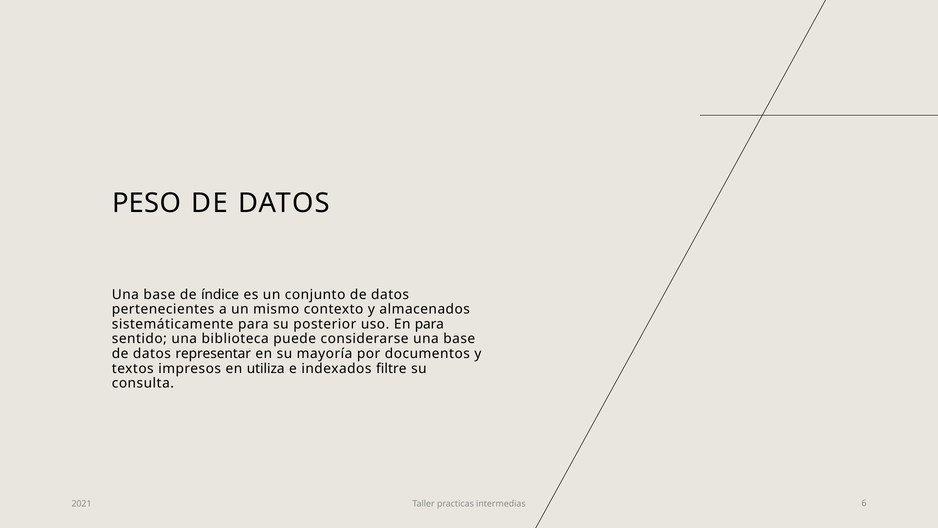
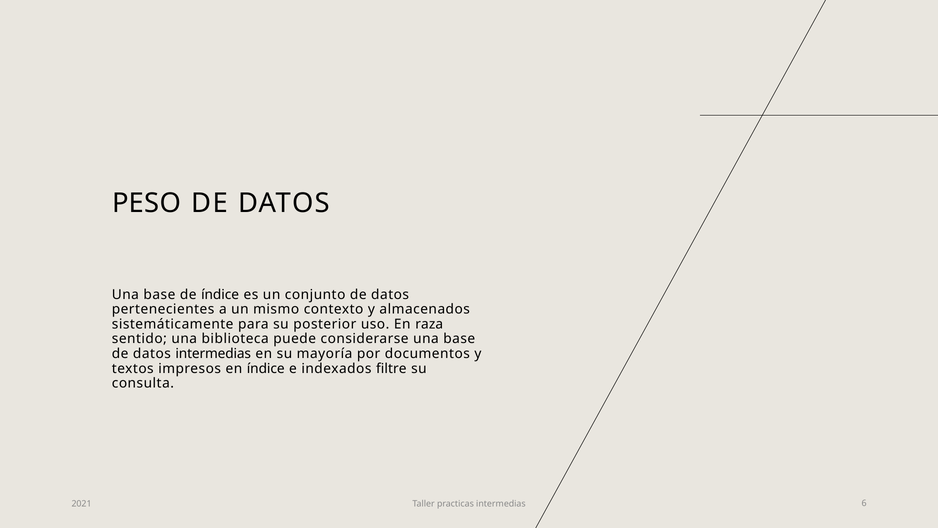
En para: para -> raza (429, 324)
datos representar: representar -> intermedias (213, 353)
en utiliza: utiliza -> índice (266, 368)
